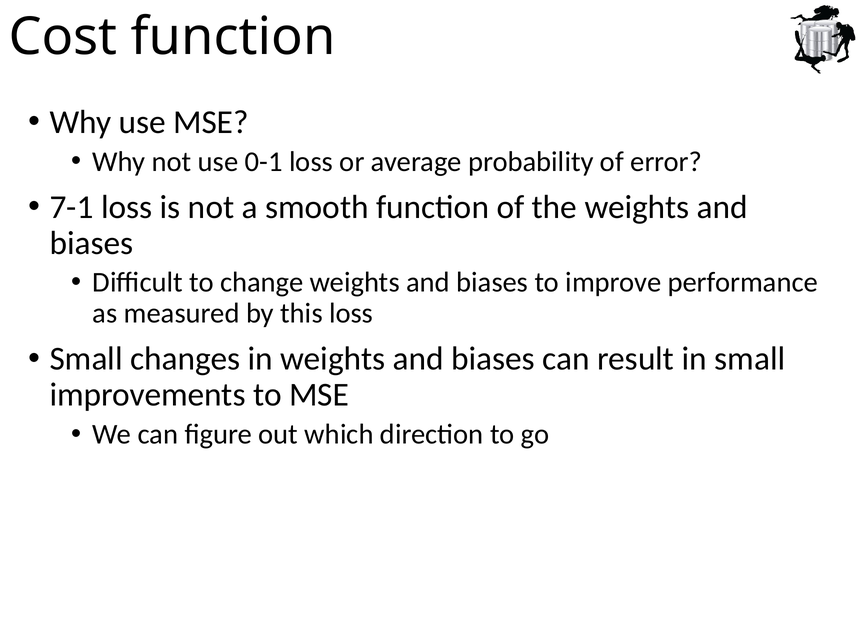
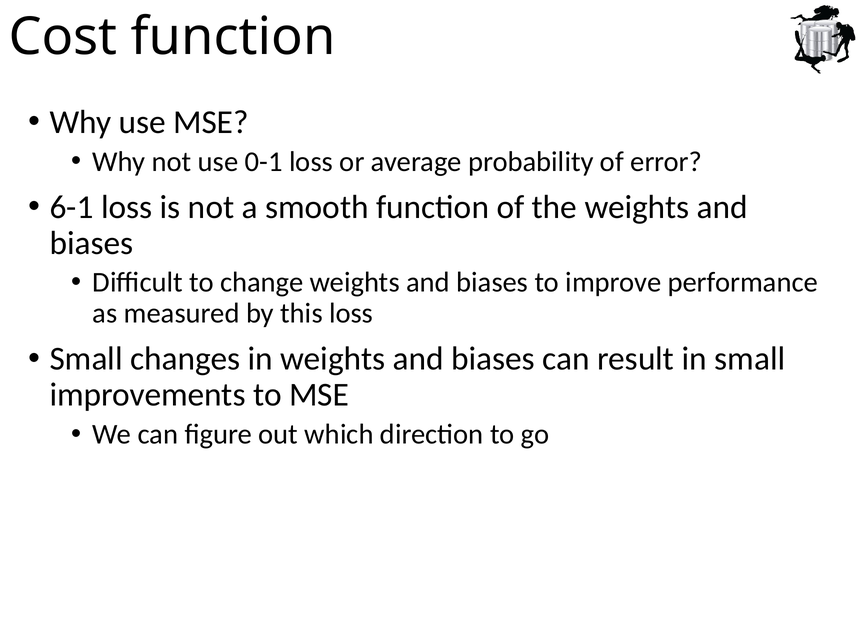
7-1: 7-1 -> 6-1 (72, 207)
